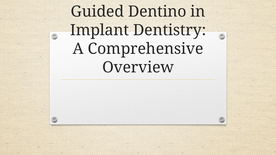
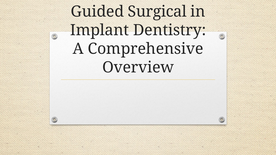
Dentino: Dentino -> Surgical (157, 12)
